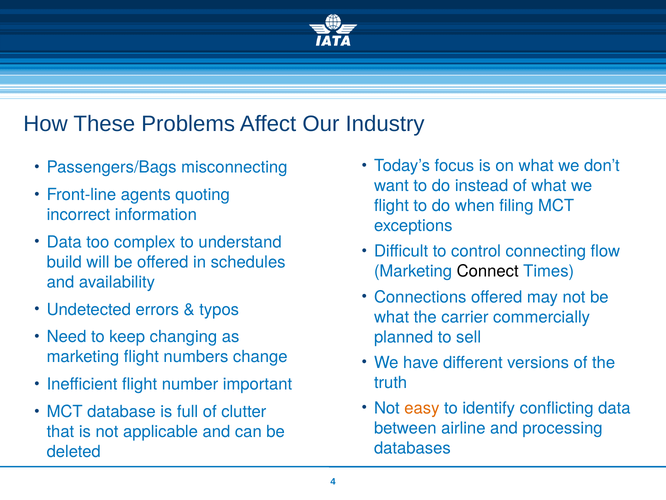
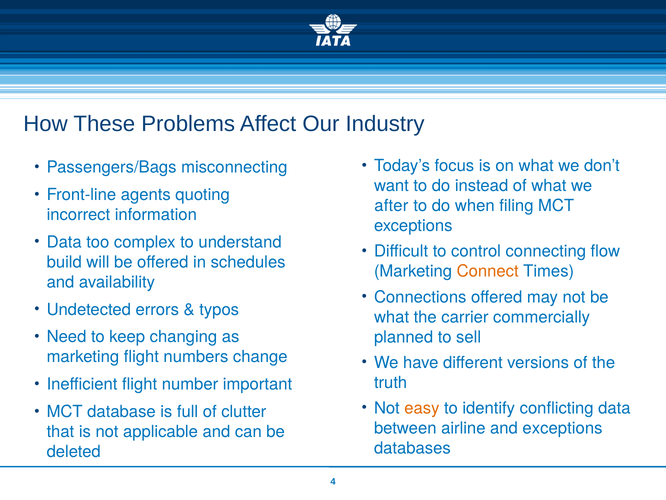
flight: flight -> after (391, 206)
Connect colour: black -> orange (488, 271)
and processing: processing -> exceptions (563, 428)
